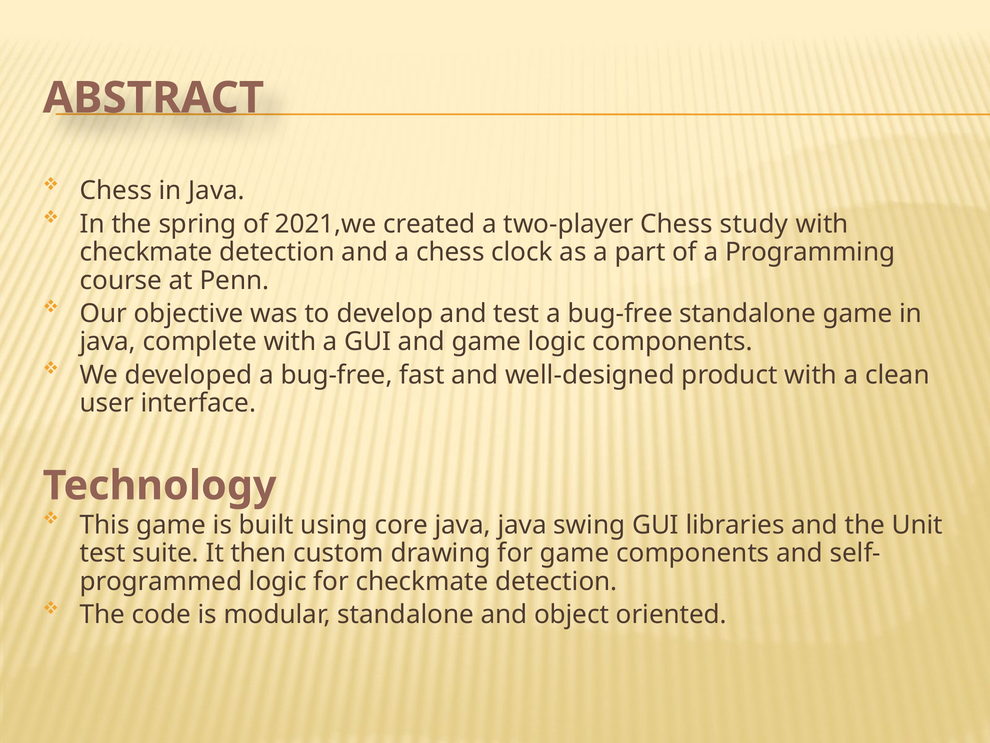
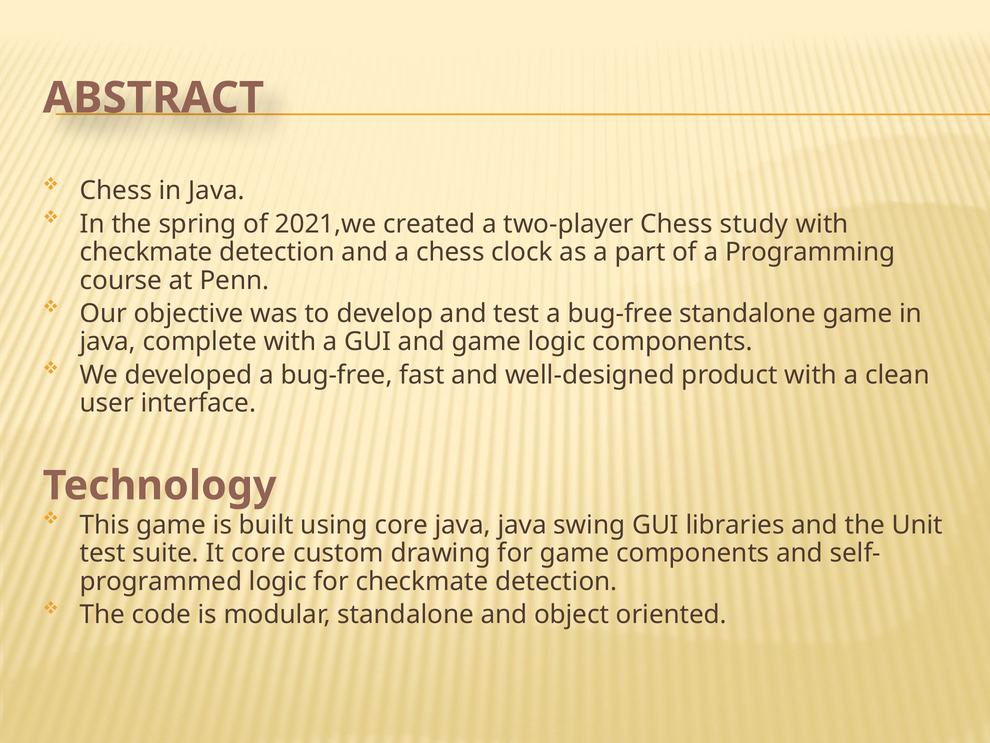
It then: then -> core (258, 553)
